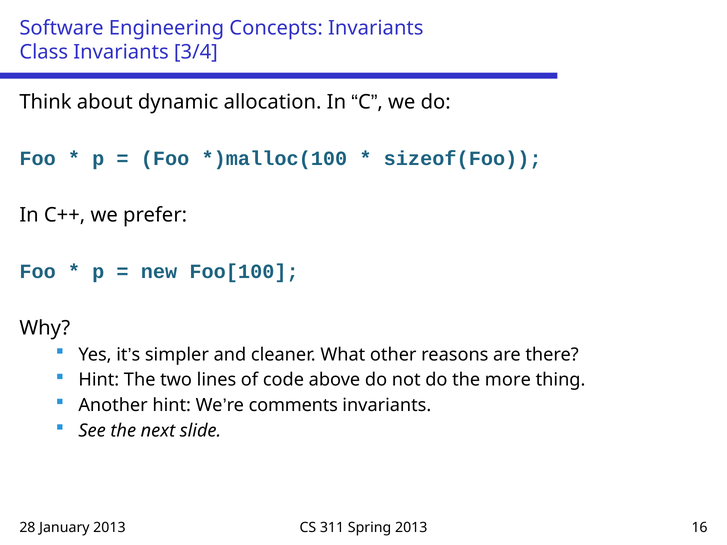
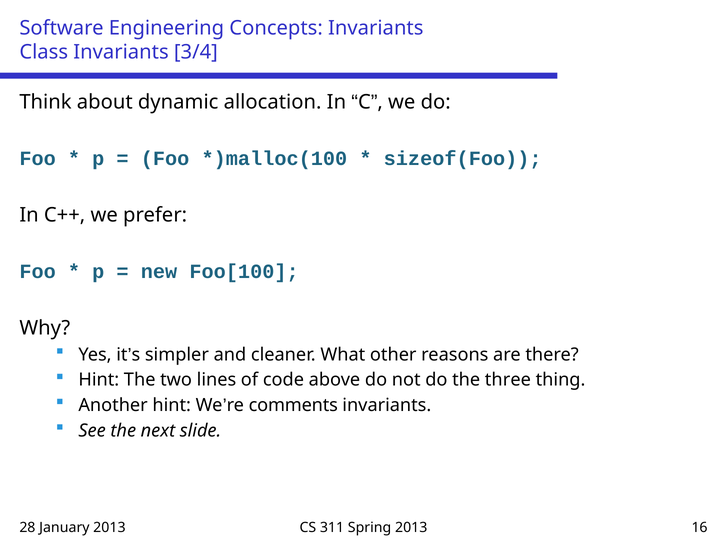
more: more -> three (508, 380)
